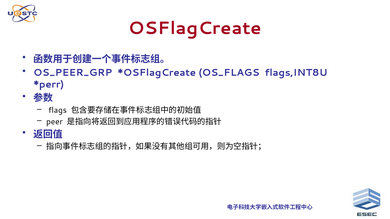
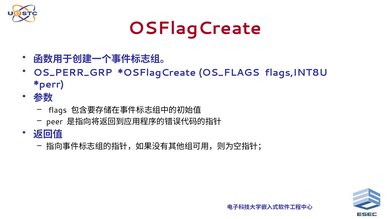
OS_PEER_GRP: OS_PEER_GRP -> OS_PERR_GRP (73, 73)
